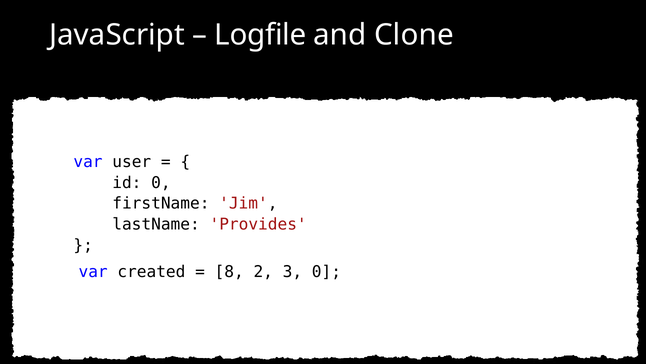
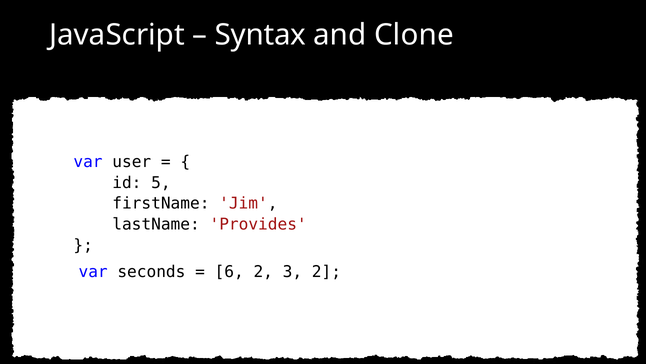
Logfile: Logfile -> Syntax (260, 35)
id 0: 0 -> 5 (161, 182)
created: created -> seconds (151, 271)
8: 8 -> 6 (229, 271)
3 0: 0 -> 2 (326, 271)
